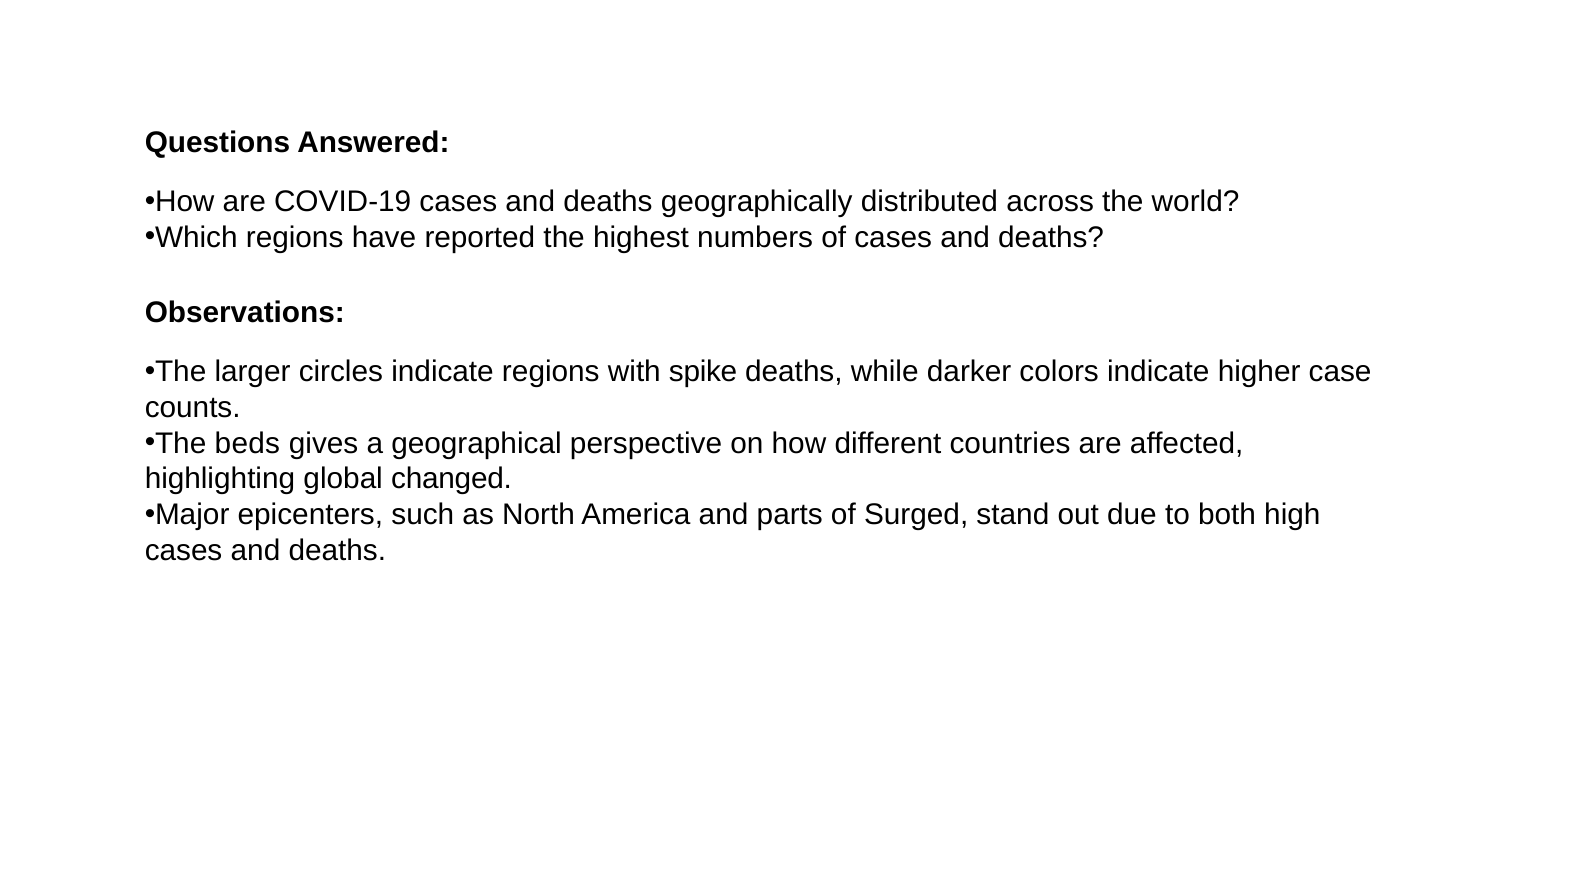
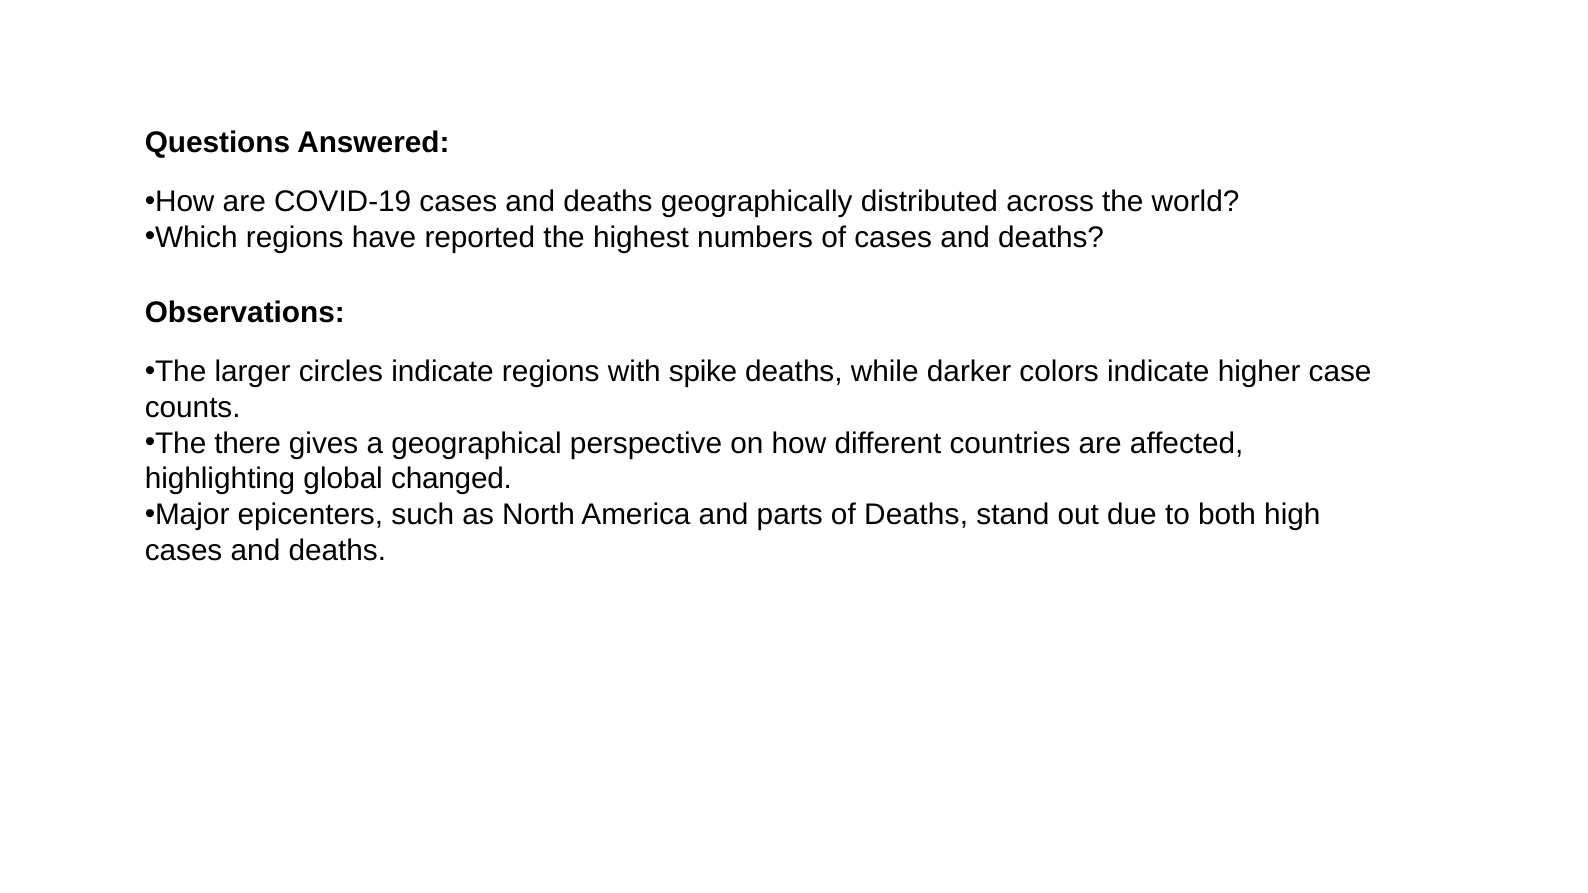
beds: beds -> there (248, 444)
of Surged: Surged -> Deaths (916, 515)
